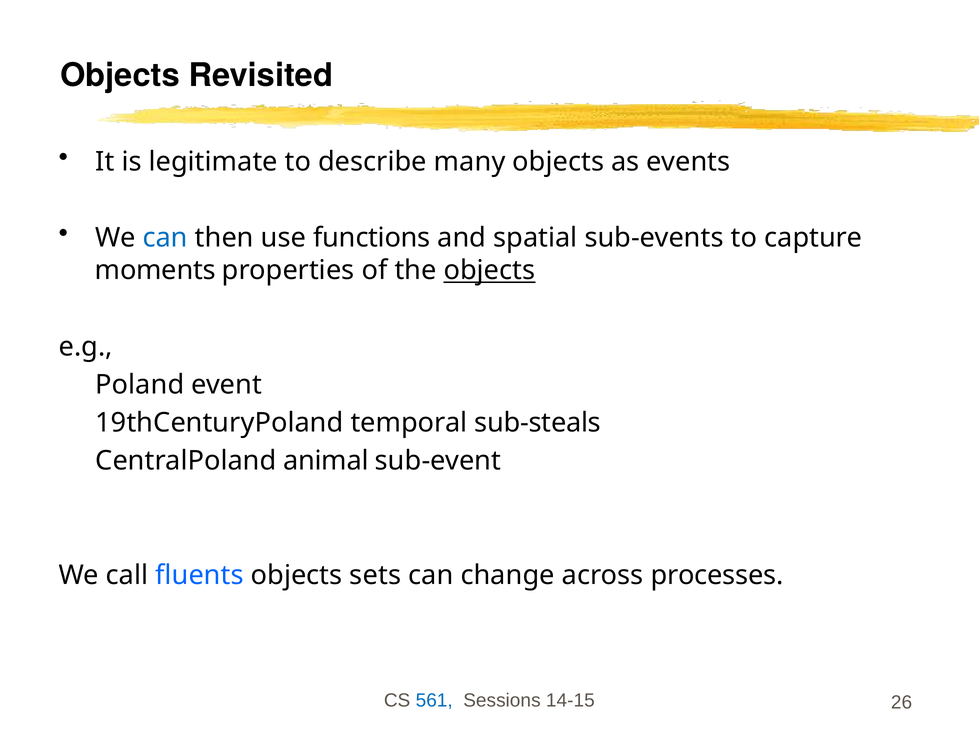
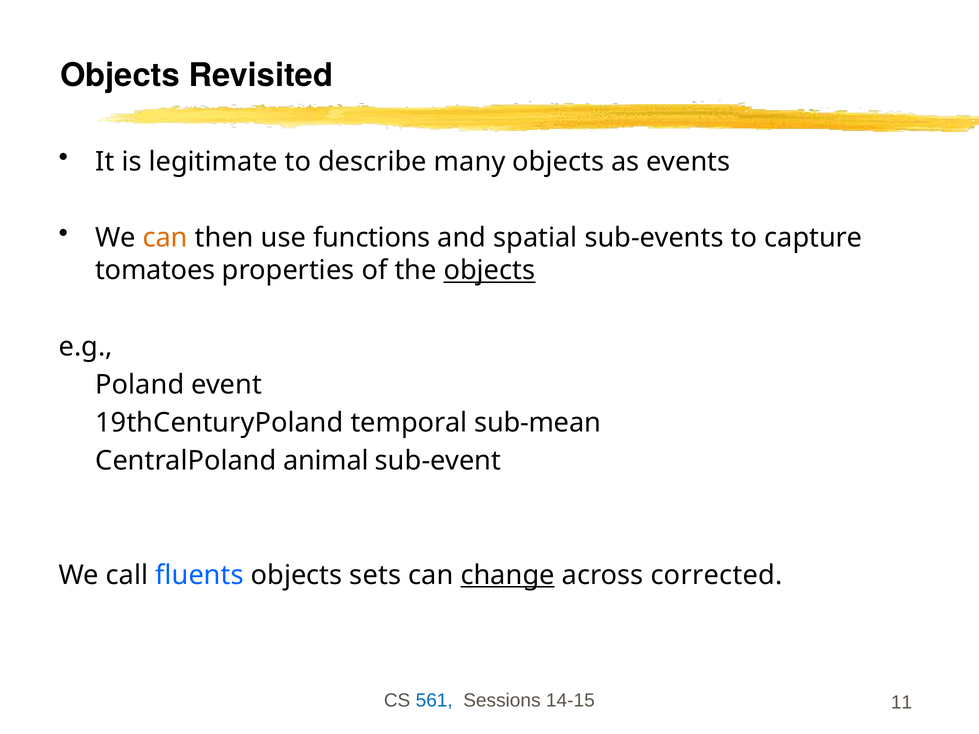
can colour: blue -> orange (165, 238)
moments: moments -> tomatoes (155, 271)
sub-steals: sub-steals -> sub-mean (538, 423)
change underline: none -> present (508, 575)
processes: processes -> corrected (717, 575)
26: 26 -> 11 (902, 703)
